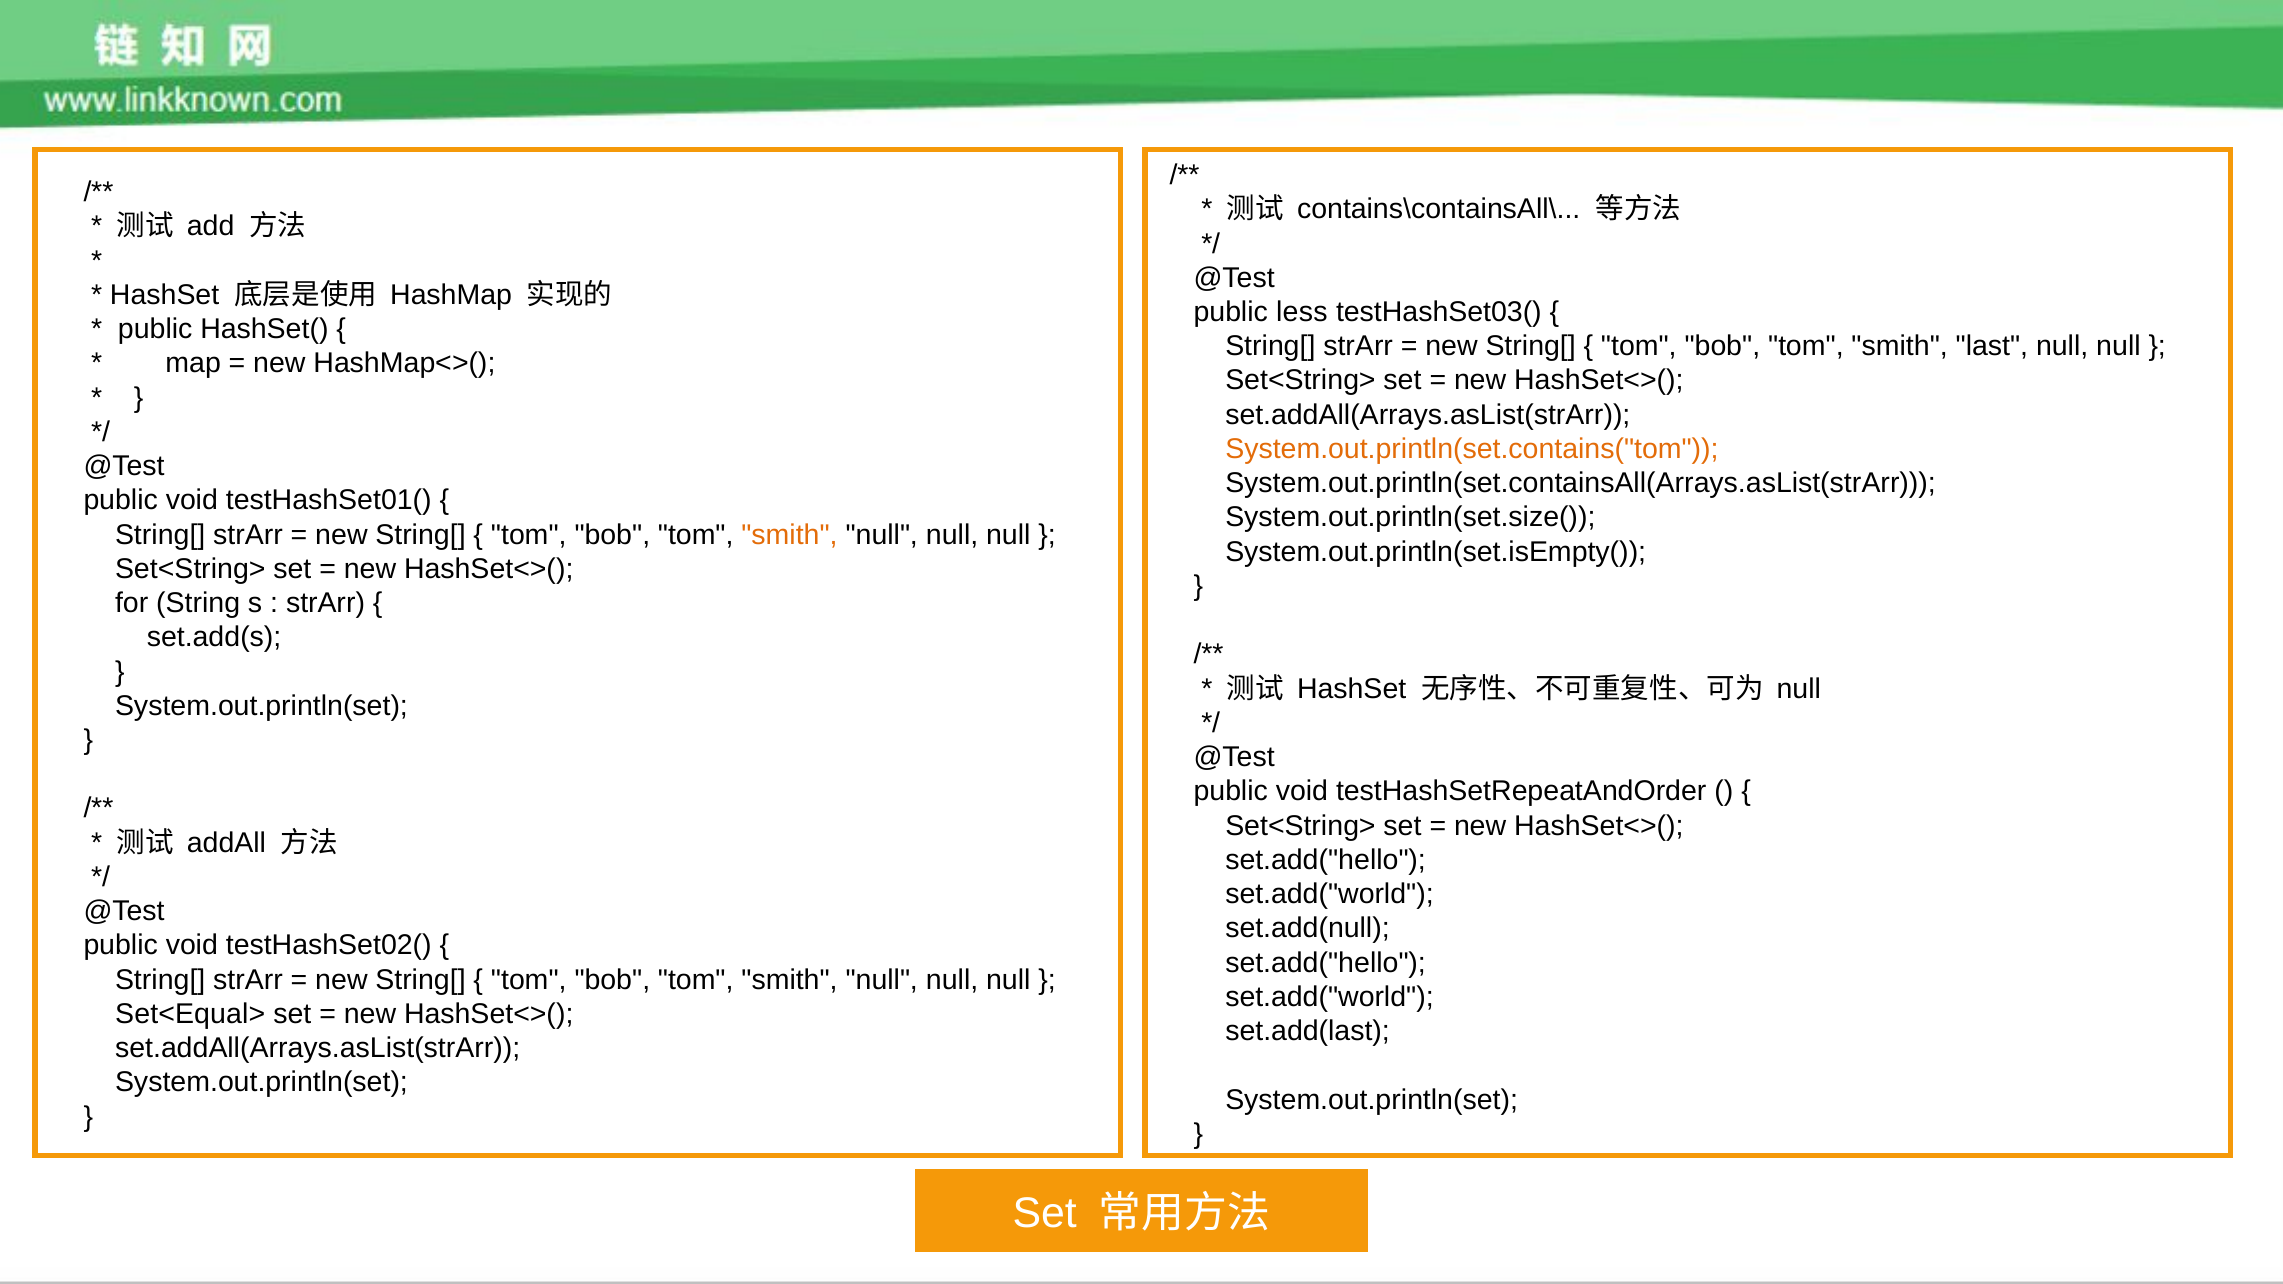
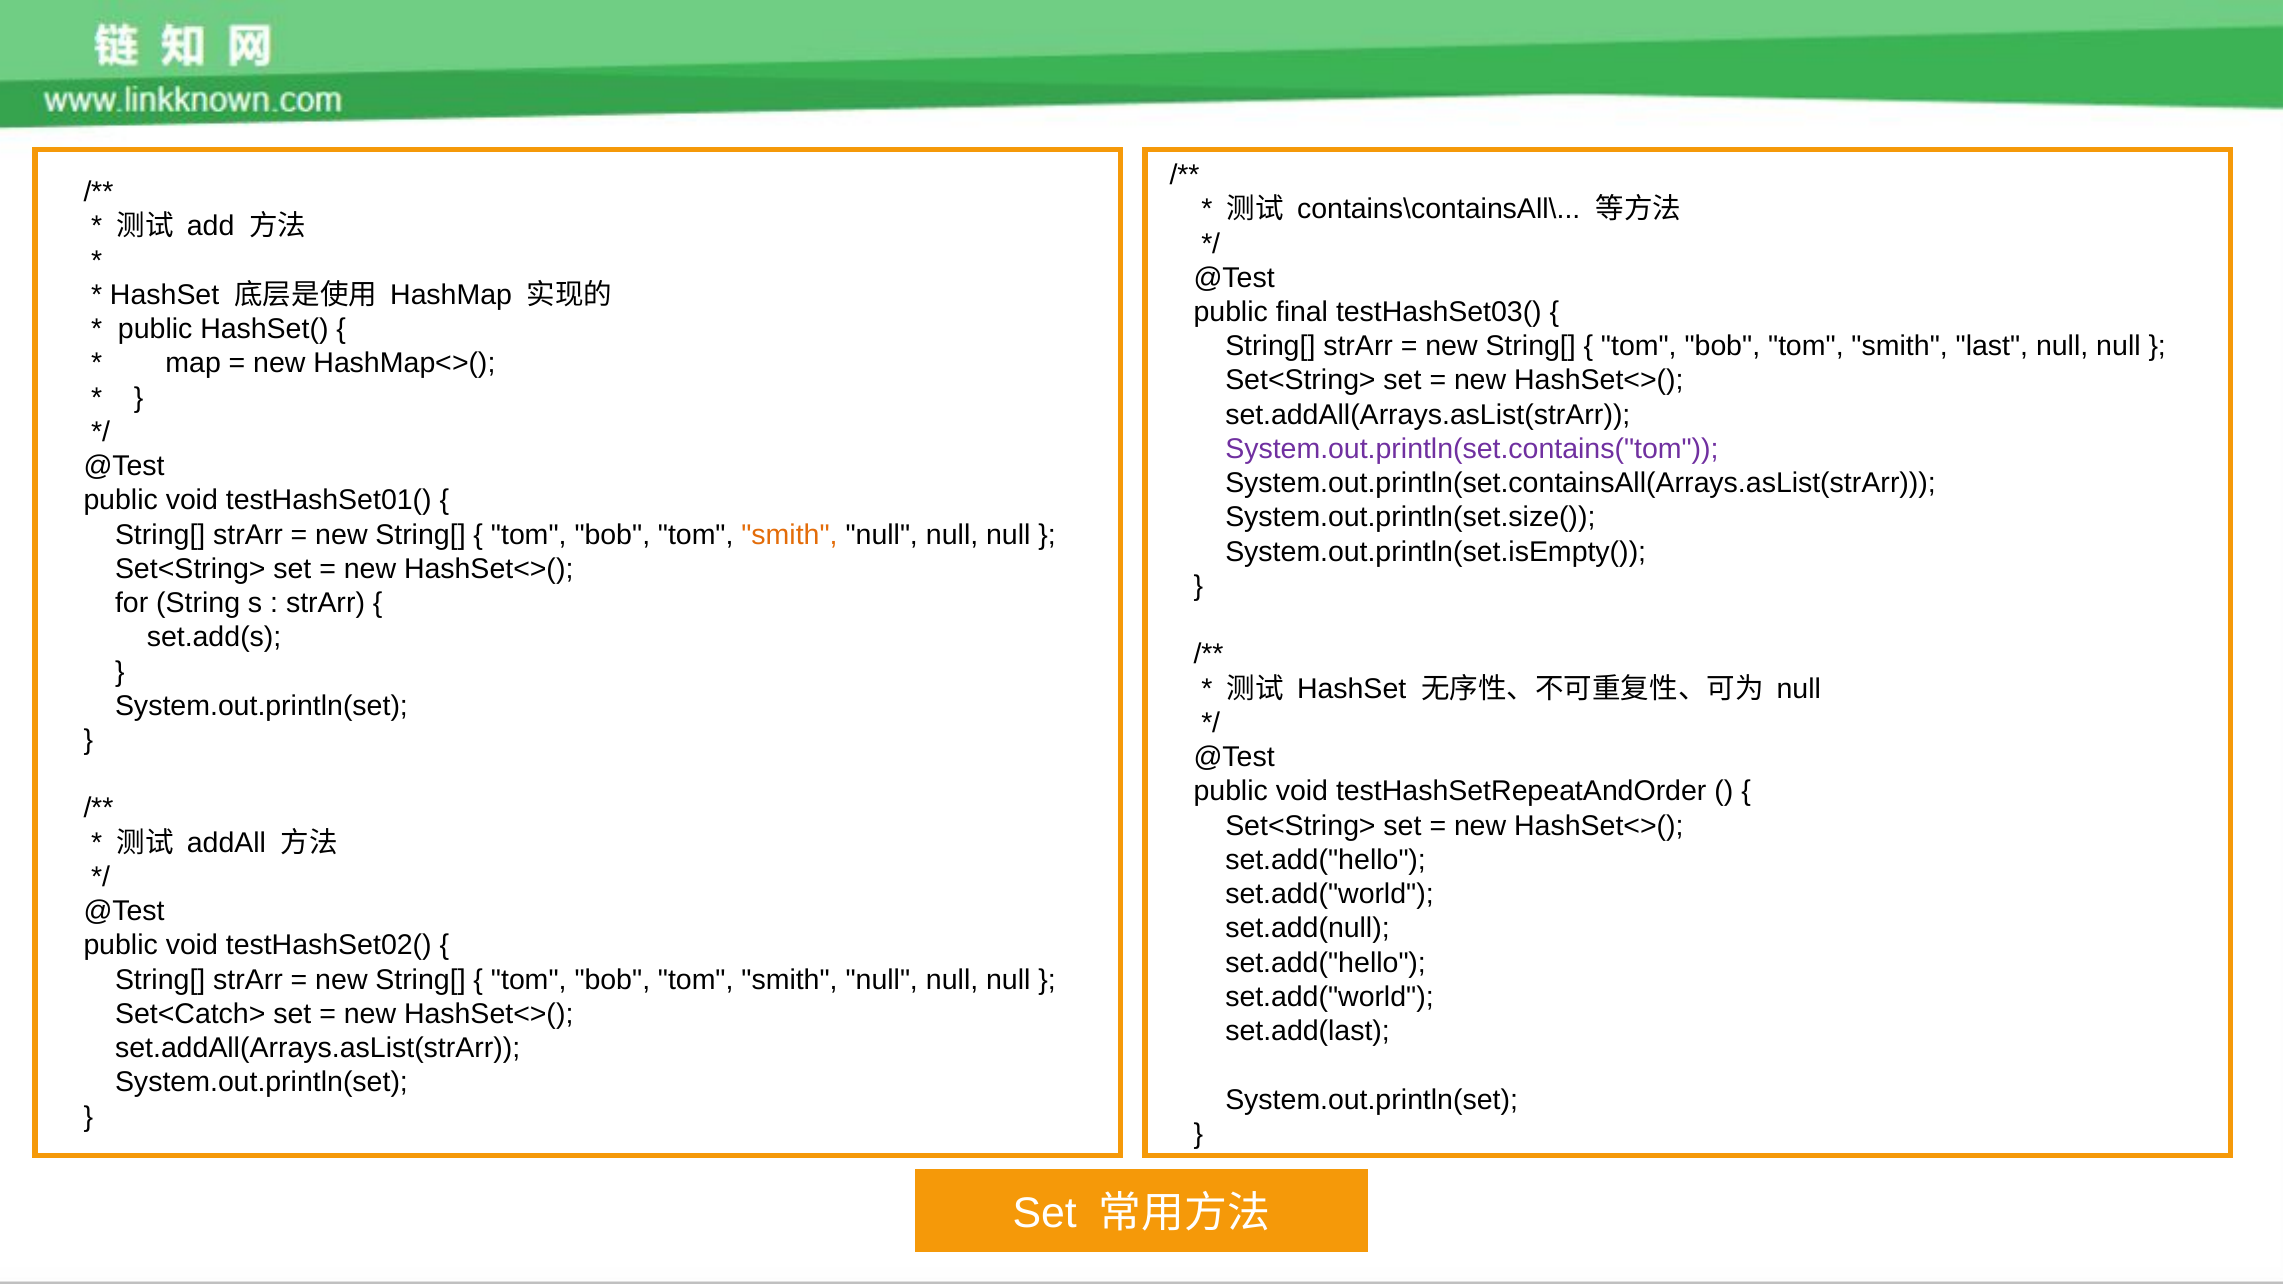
less: less -> final (1302, 312)
System.out.println(set.contains("tom colour: orange -> purple (1472, 449)
Set<Equal>: Set<Equal> -> Set<Catch> (190, 1014)
